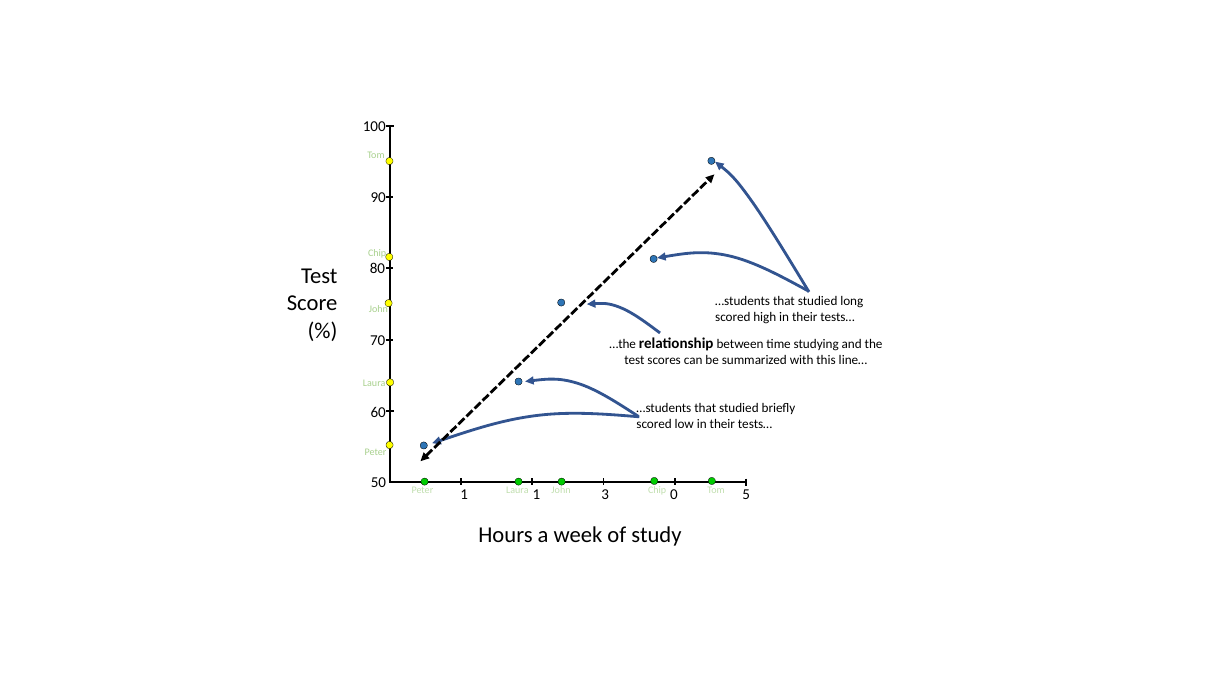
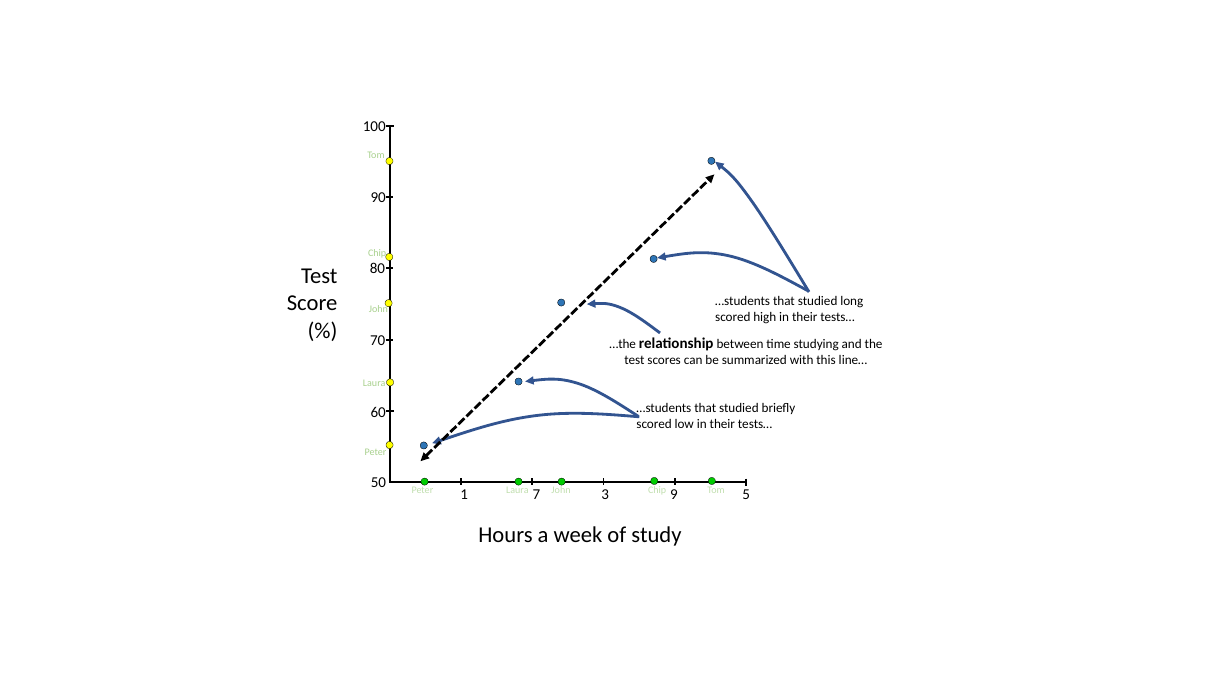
1 1: 1 -> 7 (536, 494)
0: 0 -> 9 (674, 494)
